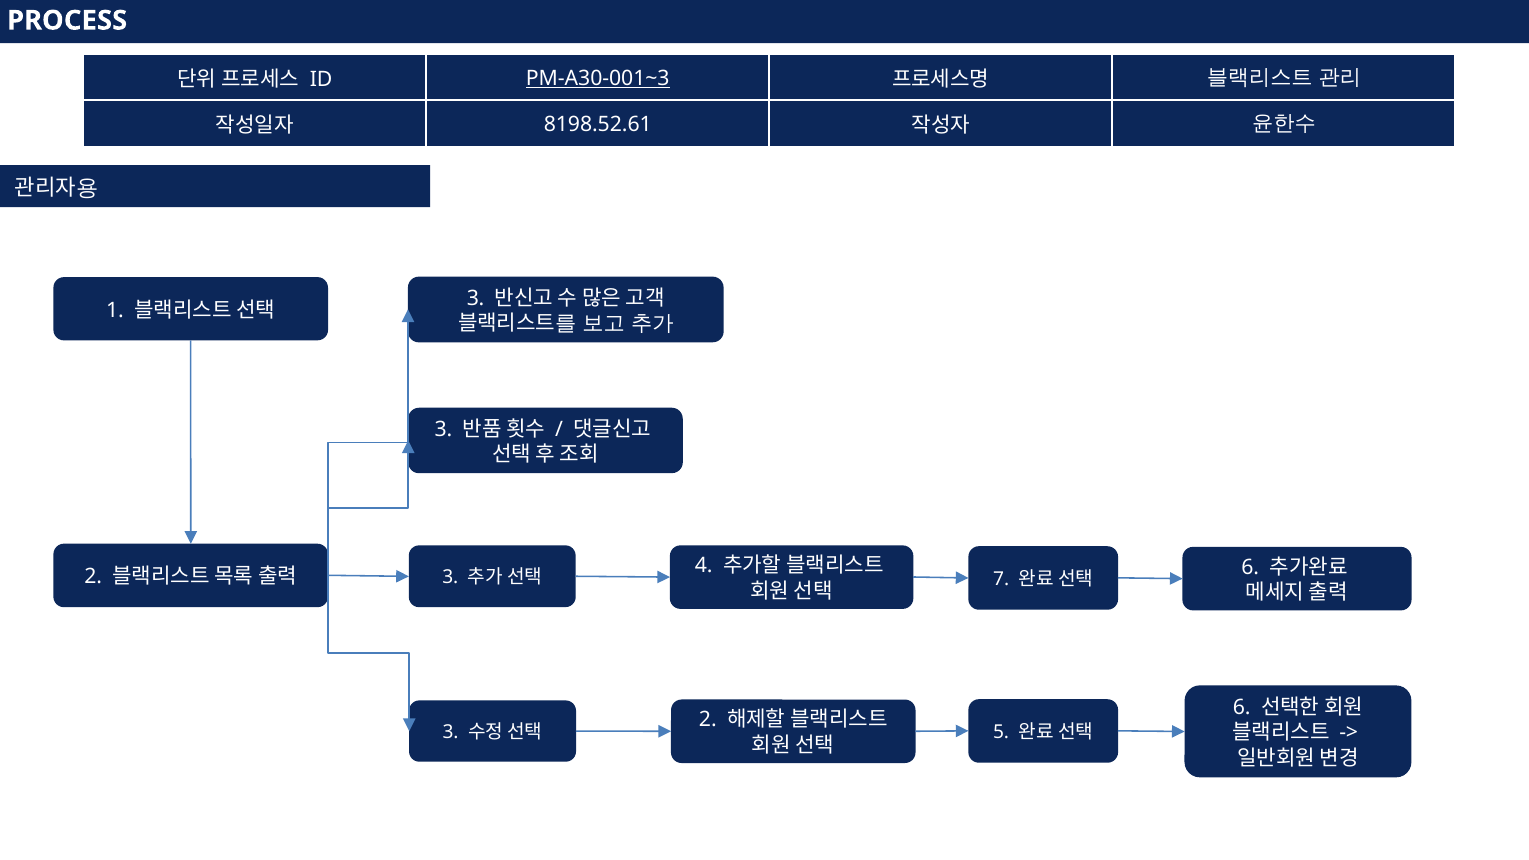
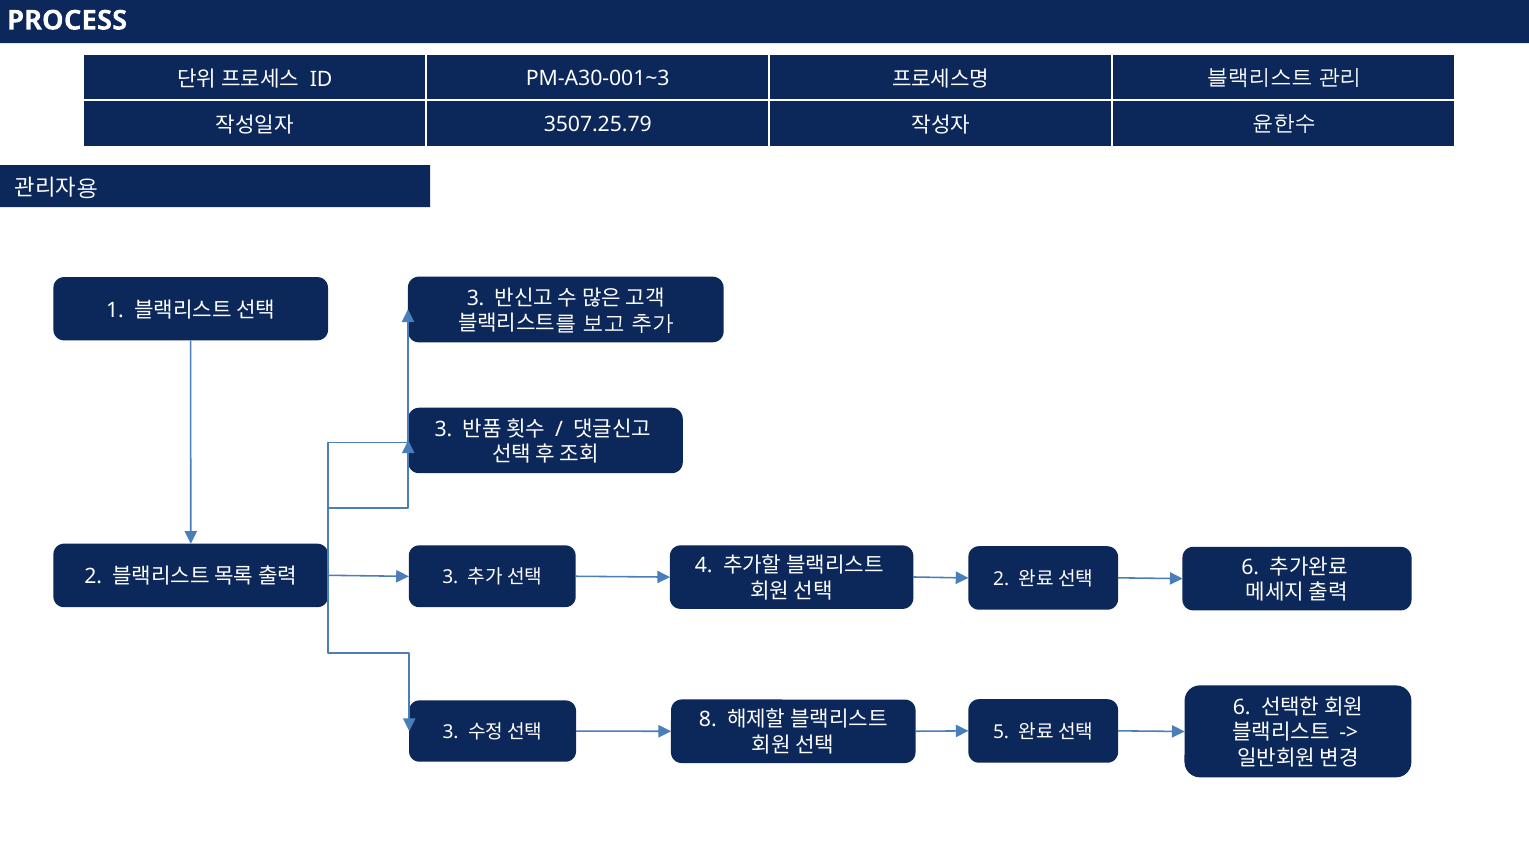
PM-A30-001~3 underline: present -> none (598, 78)
8198.52.61: 8198.52.61 -> 3507.25.79 (598, 125)
7: 7 -> 2 (1001, 579)
2: 2 -> 8 (708, 720)
